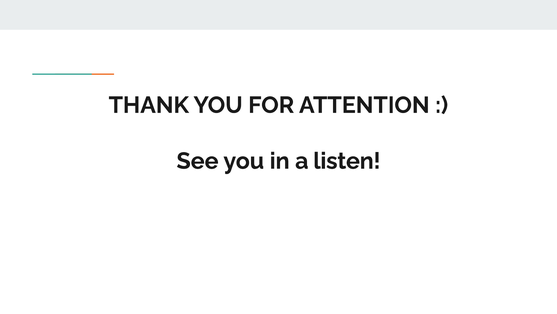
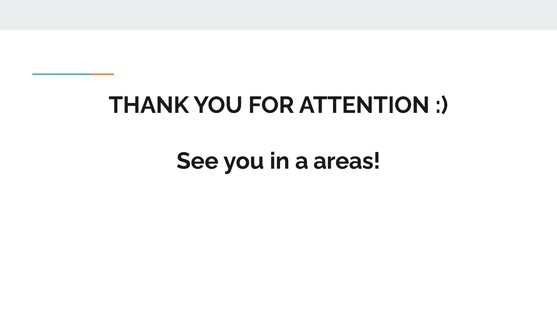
listen: listen -> areas (347, 161)
